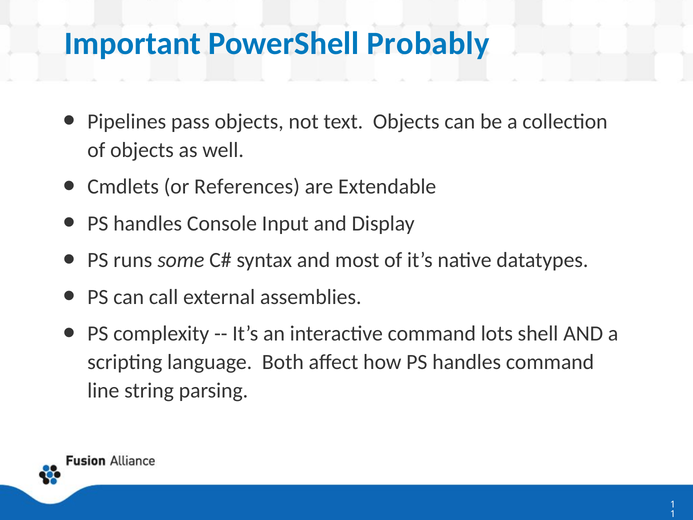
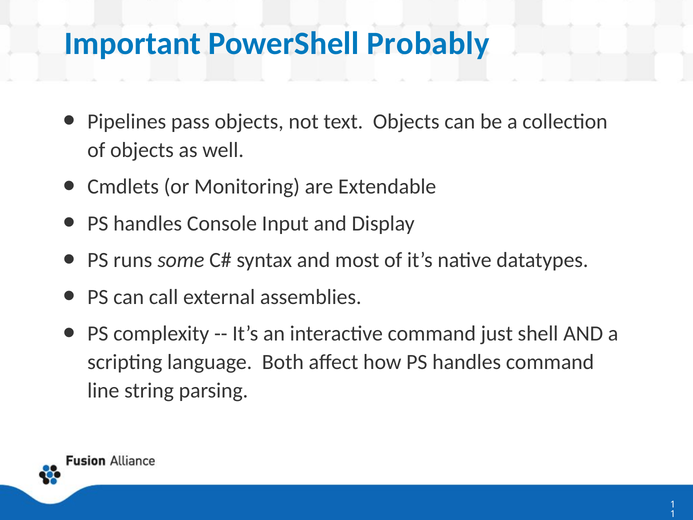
References: References -> Monitoring (247, 187)
lots: lots -> just (497, 333)
